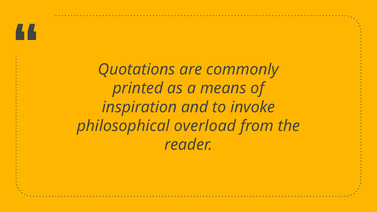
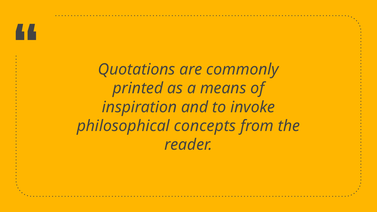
overload: overload -> concepts (205, 126)
